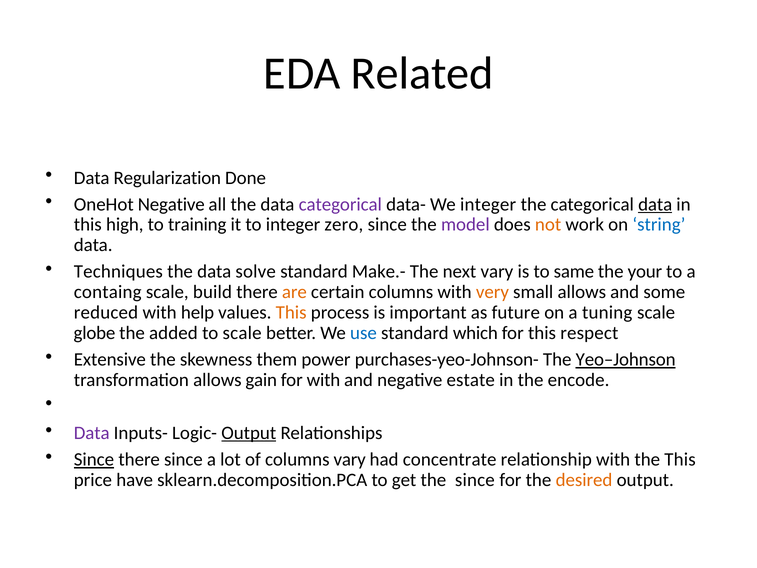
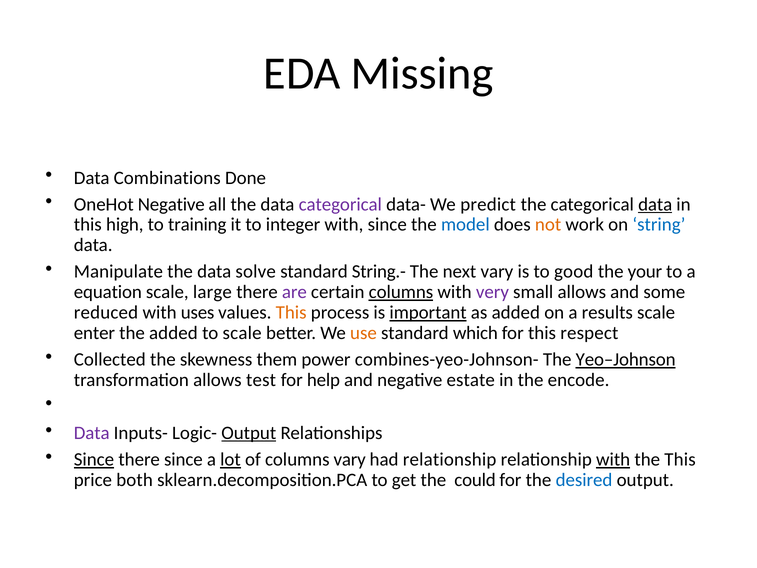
Related: Related -> Missing (422, 73)
Regularization: Regularization -> Combinations (167, 178)
We integer: integer -> predict (488, 204)
integer zero: zero -> with (344, 225)
model colour: purple -> blue (465, 225)
Techniques: Techniques -> Manipulate (118, 272)
Make.-: Make.- -> String.- (379, 272)
same: same -> good (574, 272)
containg: containg -> equation (108, 292)
build: build -> large (212, 292)
are colour: orange -> purple (294, 292)
columns underline: none -> present (401, 292)
very colour: orange -> purple (492, 292)
help: help -> uses (198, 312)
important underline: none -> present (428, 312)
as future: future -> added (516, 312)
tuning: tuning -> results (607, 312)
globe: globe -> enter (94, 333)
use colour: blue -> orange (363, 333)
Extensive: Extensive -> Collected (110, 359)
purchases-yeo-Johnson-: purchases-yeo-Johnson- -> combines-yeo-Johnson- (447, 359)
gain: gain -> test (261, 380)
for with: with -> help (323, 380)
lot underline: none -> present (230, 459)
had concentrate: concentrate -> relationship (450, 459)
with underline: none -> present (613, 459)
have: have -> both (135, 480)
the since: since -> could (475, 480)
desired colour: orange -> blue (584, 480)
